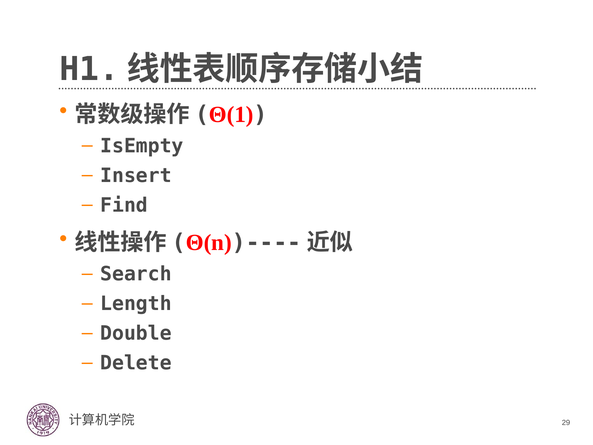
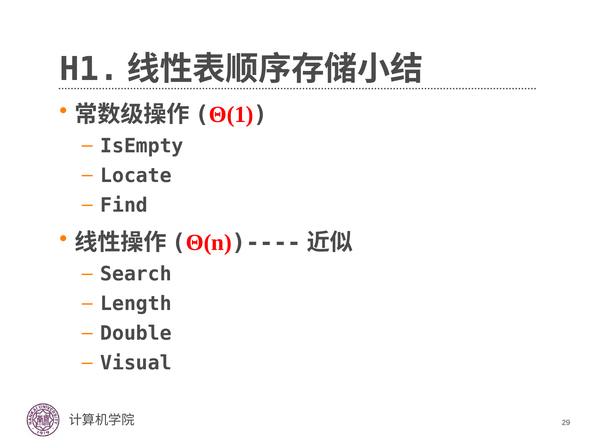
Insert: Insert -> Locate (136, 175)
Delete: Delete -> Visual (136, 363)
